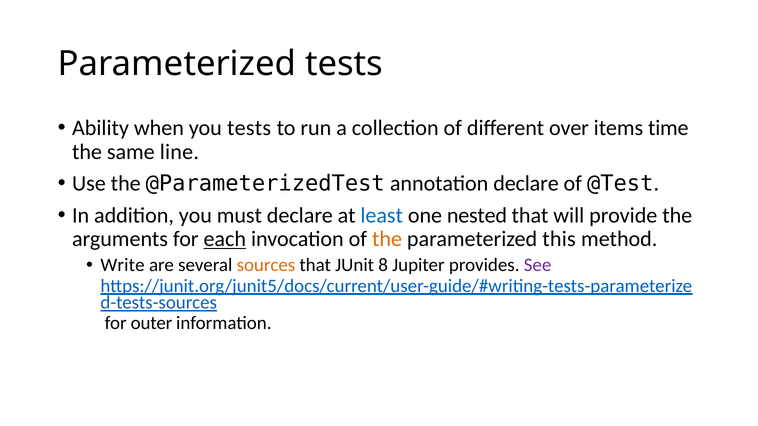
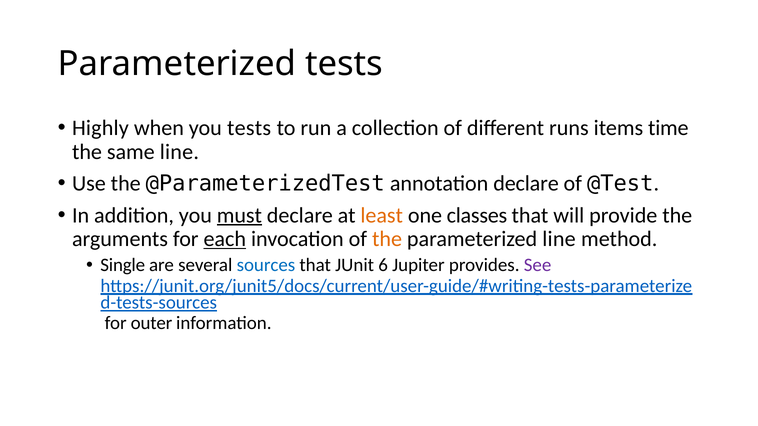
Ability: Ability -> Highly (100, 128)
over: over -> runs (569, 128)
must underline: none -> present (239, 215)
least colour: blue -> orange (382, 215)
nested: nested -> classes (477, 215)
parameterized this: this -> line (559, 239)
Write: Write -> Single (123, 265)
sources colour: orange -> blue (266, 265)
8: 8 -> 6 (383, 265)
